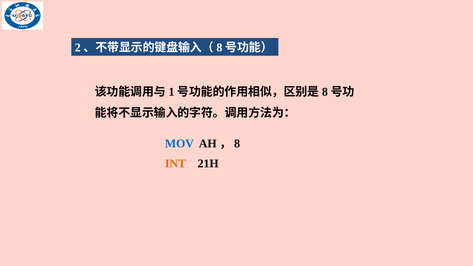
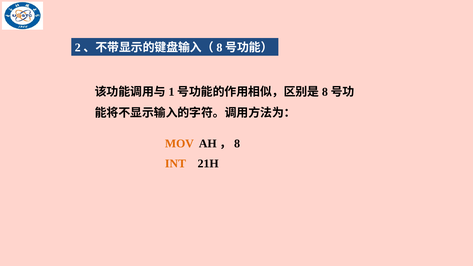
MOV colour: blue -> orange (179, 144)
